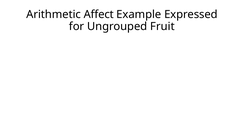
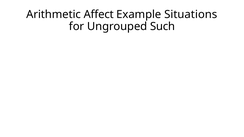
Expressed: Expressed -> Situations (191, 14)
Fruit: Fruit -> Such (163, 27)
